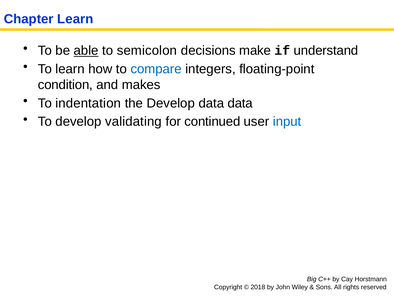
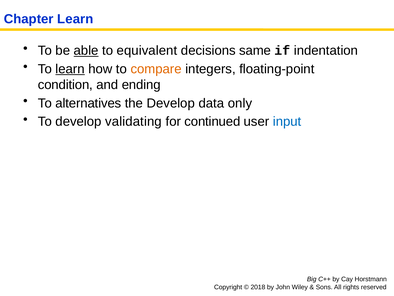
semicolon: semicolon -> equivalent (147, 51)
make: make -> same (255, 51)
understand: understand -> indentation (326, 51)
learn underline: none -> present (70, 69)
compare colour: blue -> orange (156, 69)
makes: makes -> ending (141, 85)
indentation: indentation -> alternatives (88, 103)
data data: data -> only (240, 103)
